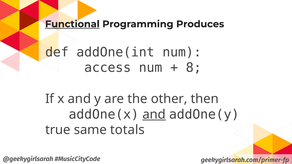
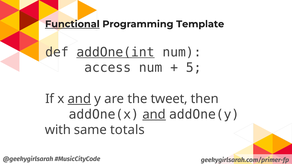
Produces: Produces -> Template (200, 24)
addOne(int underline: none -> present (116, 52)
8: 8 -> 5 (194, 68)
and underline: none -> present (79, 99)
other: other -> tweet (169, 99)
true: true -> with (58, 130)
